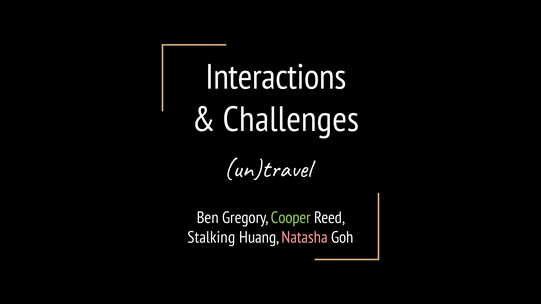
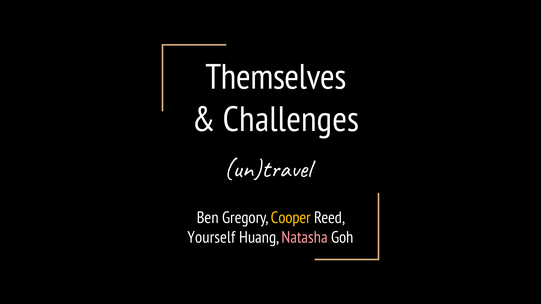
Interactions: Interactions -> Themselves (276, 77)
Cooper colour: light green -> yellow (291, 218)
Stalking: Stalking -> Yourself (211, 238)
